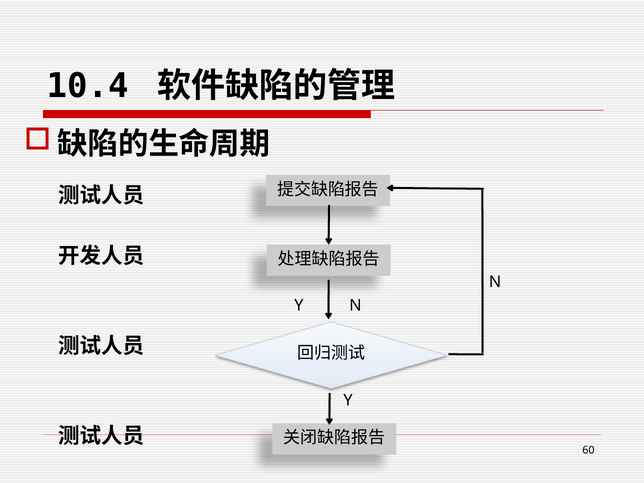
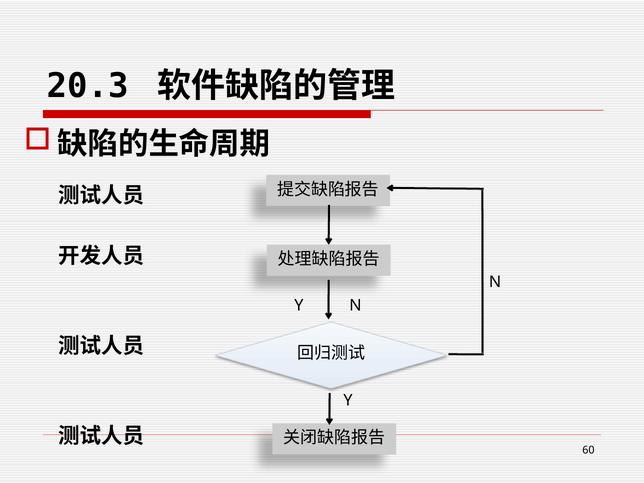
10.4: 10.4 -> 20.3 (88, 86)
